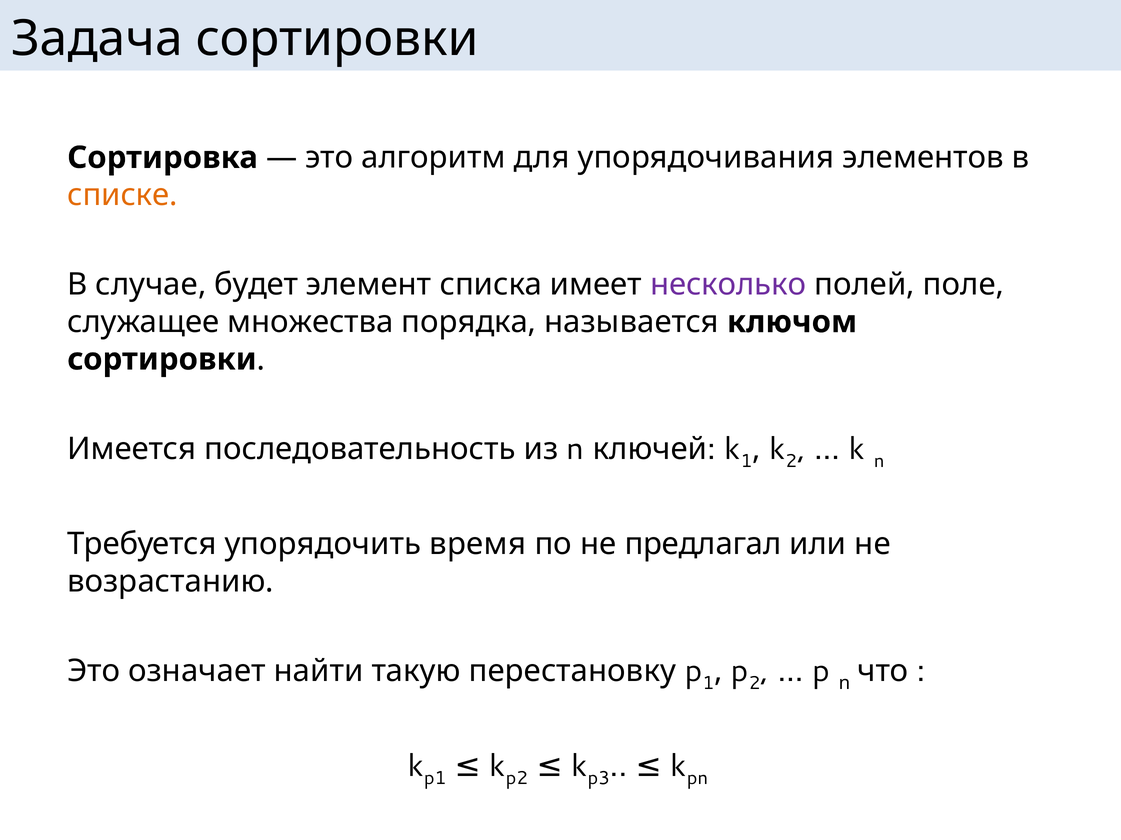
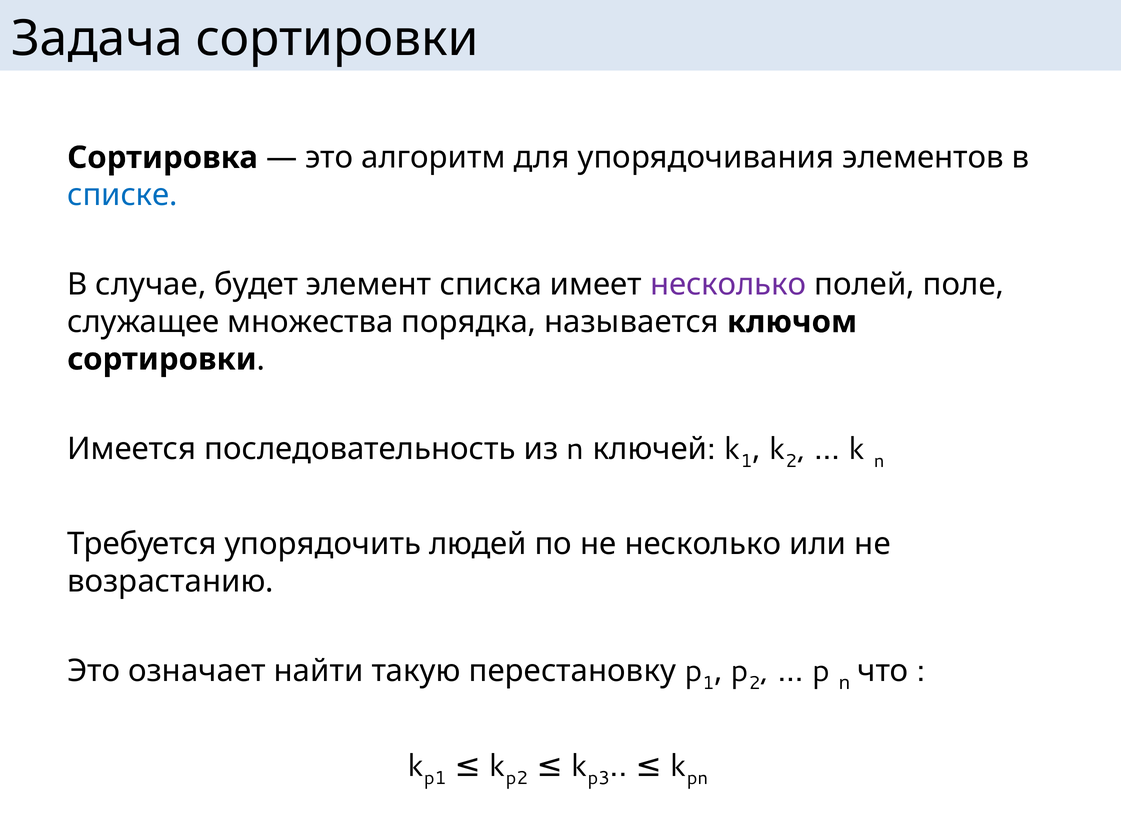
списке colour: orange -> blue (122, 195)
время: время -> людей (478, 544)
не предлагал: предлагал -> несколько (703, 544)
